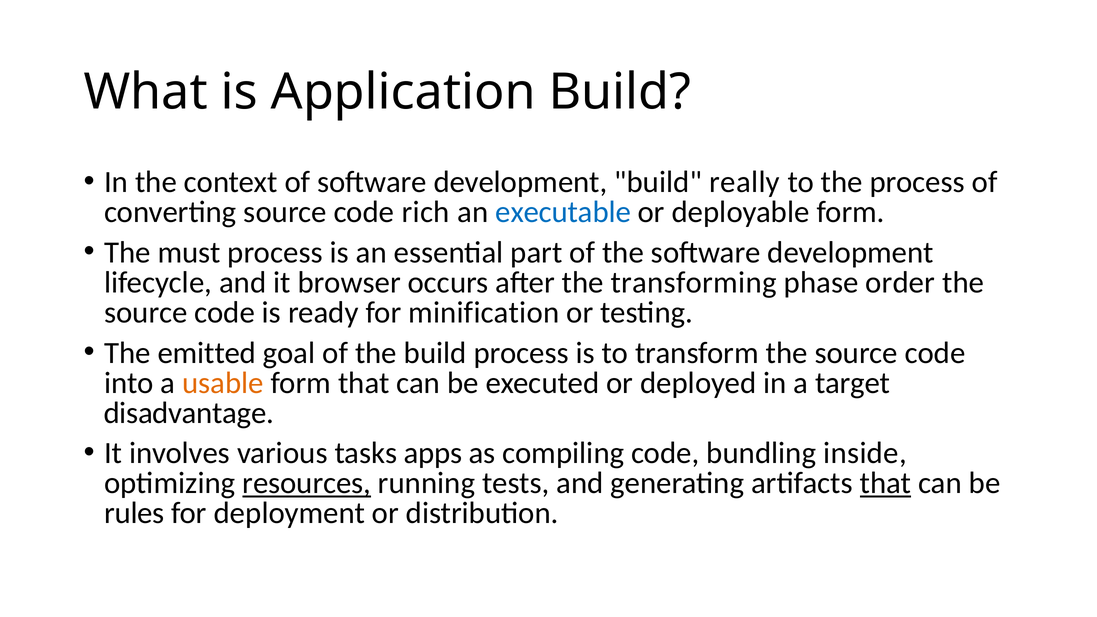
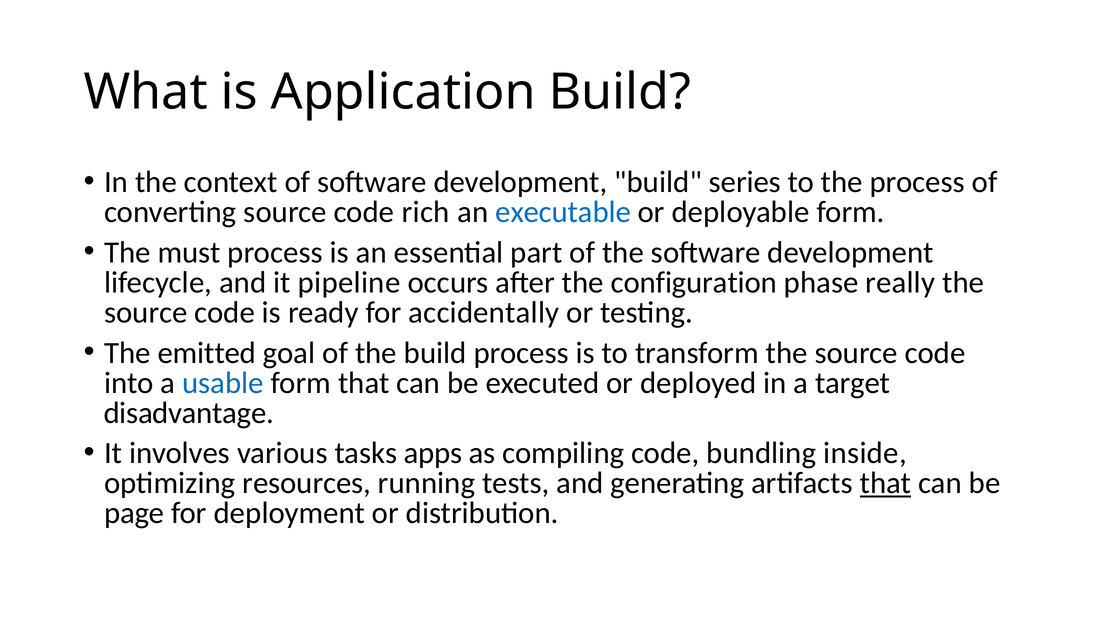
really: really -> series (745, 182)
browser: browser -> pipeline (349, 283)
transforming: transforming -> configuration (694, 283)
order: order -> really (900, 283)
minification: minification -> accidentally (484, 313)
usable colour: orange -> blue (223, 383)
resources underline: present -> none (307, 483)
rules: rules -> page (134, 513)
